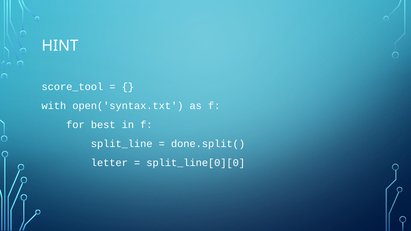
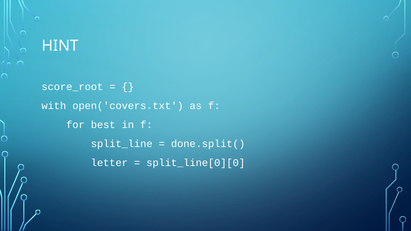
score_tool: score_tool -> score_root (72, 87)
open('syntax.txt: open('syntax.txt -> open('covers.txt (128, 106)
